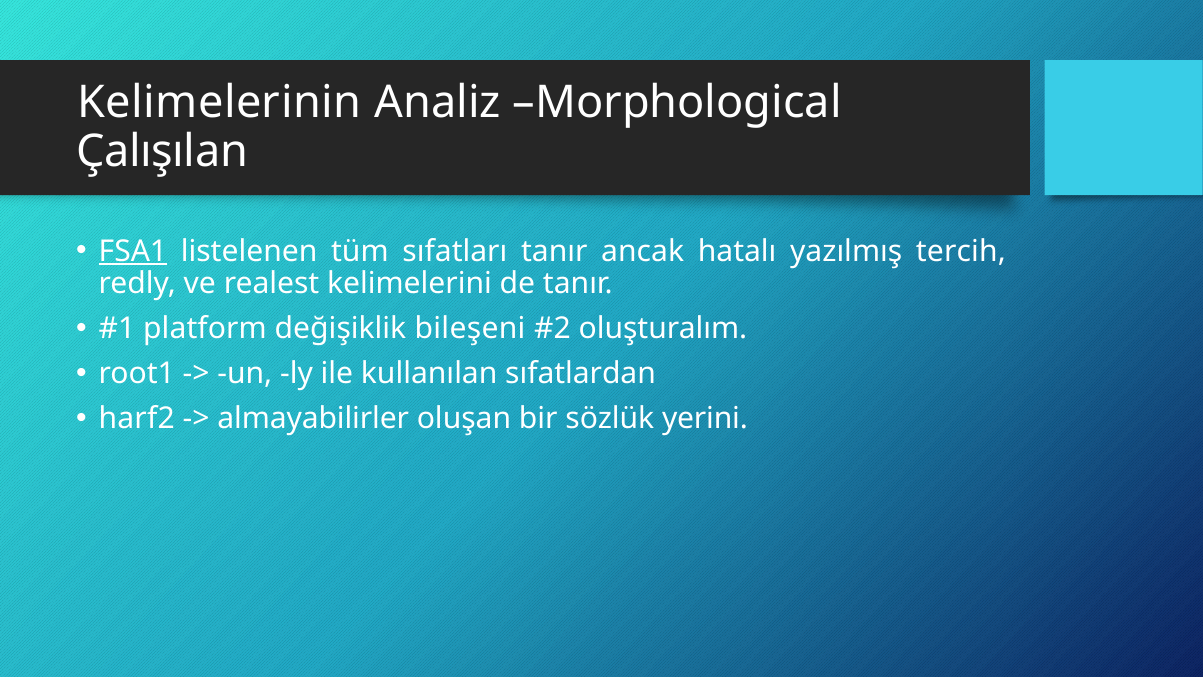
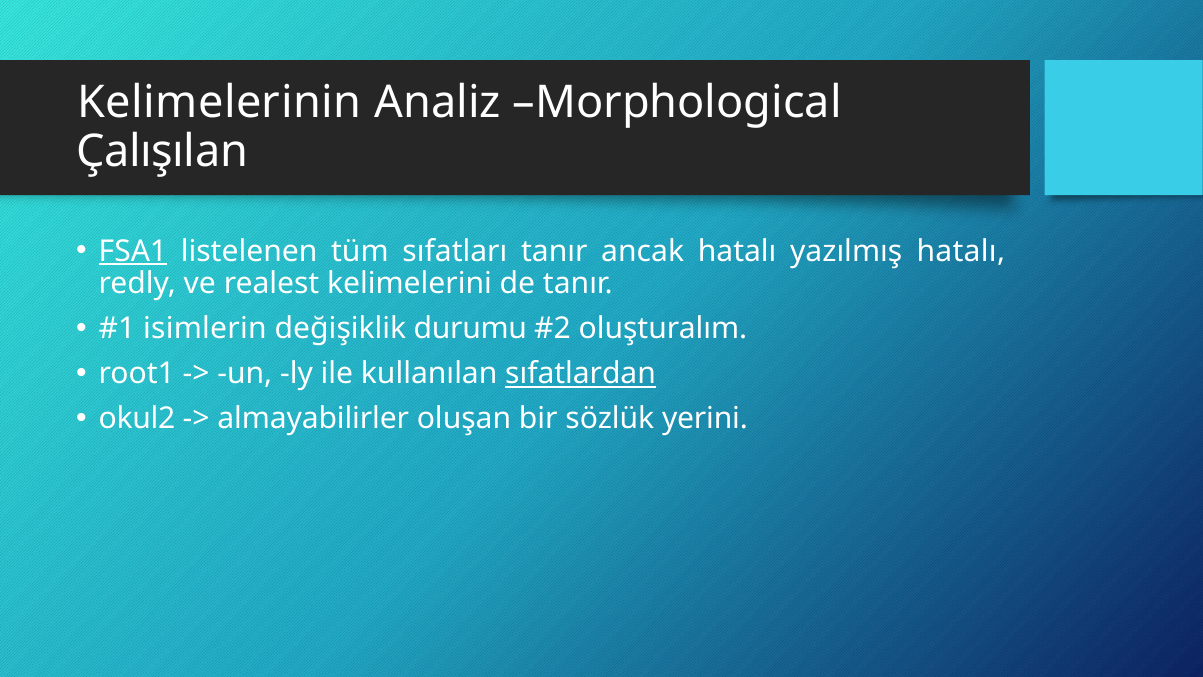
yazılmış tercih: tercih -> hatalı (961, 251)
platform: platform -> isimlerin (205, 329)
bileşeni: bileşeni -> durumu (470, 329)
sıfatlardan underline: none -> present (581, 374)
harf2: harf2 -> okul2 (137, 419)
